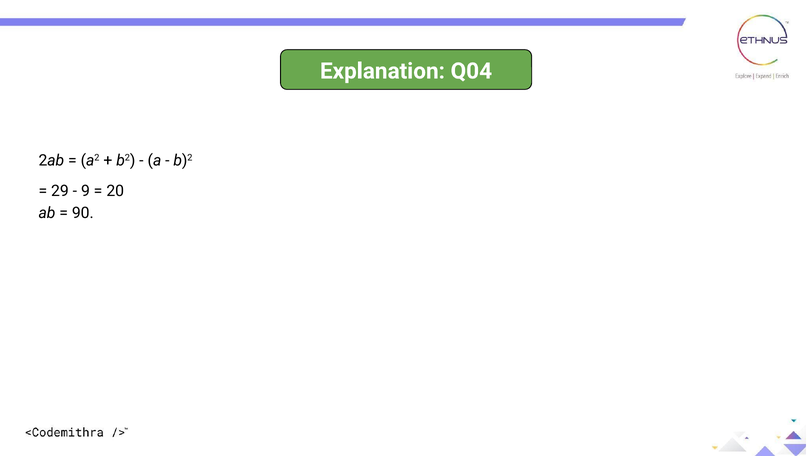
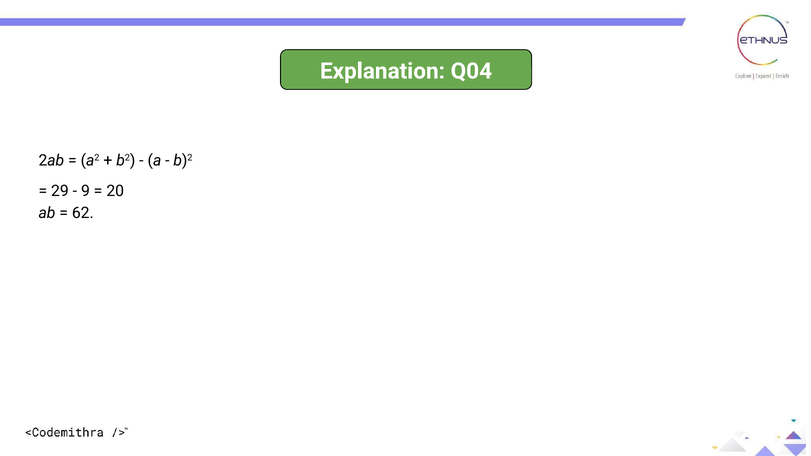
90: 90 -> 62 (83, 213)
